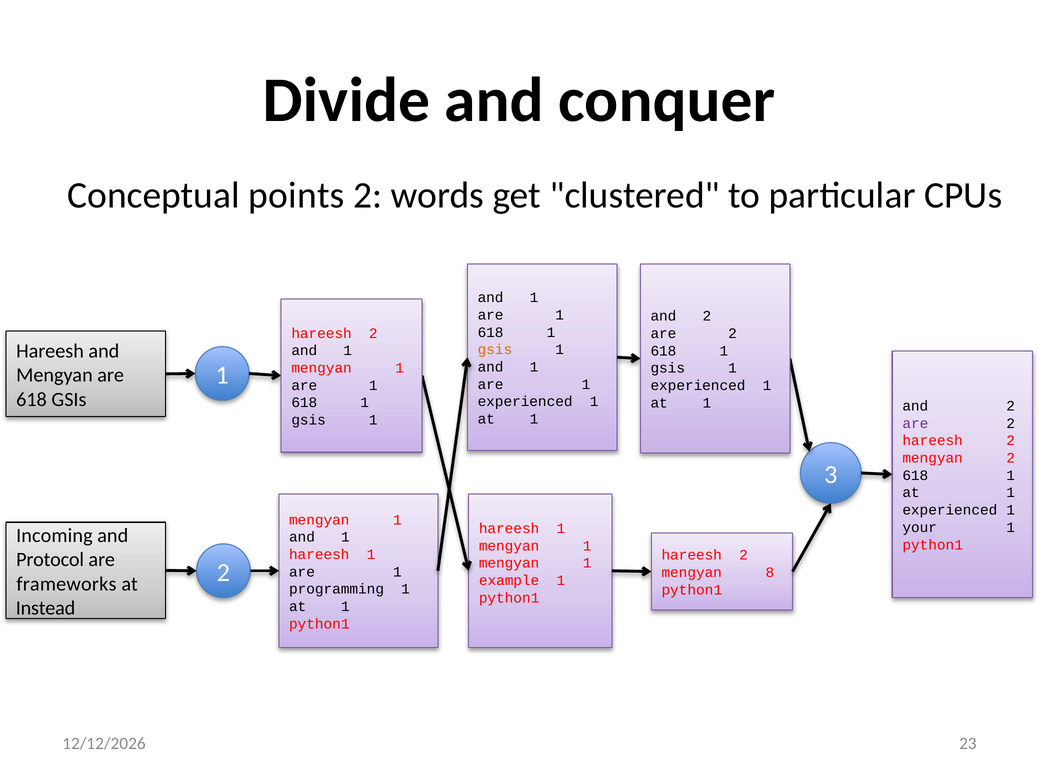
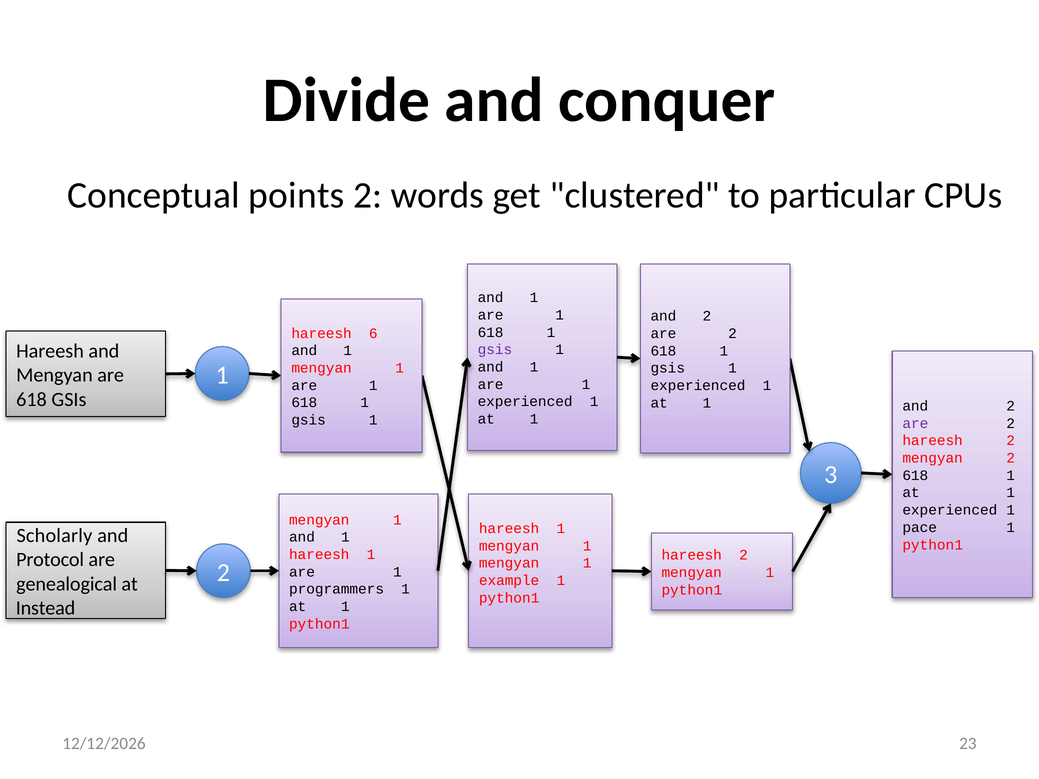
2: 2 -> 6 (373, 333)
gsis colour: orange -> purple (495, 350)
your: your -> pace (920, 528)
Incoming: Incoming -> Scholarly (54, 536)
8: 8 -> 1 (770, 573)
frameworks: frameworks -> genealogical (67, 584)
programming: programming -> programmers (337, 589)
